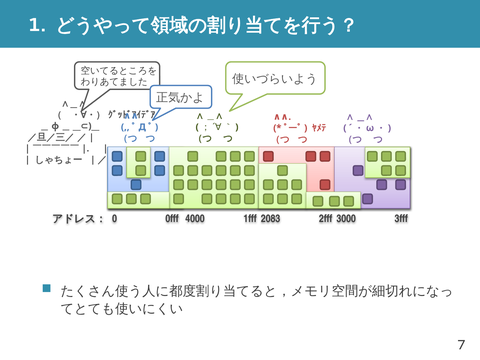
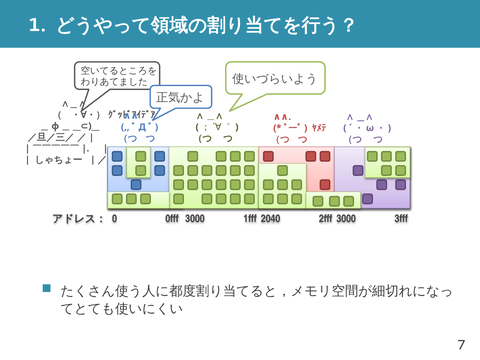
0fff 4000: 4000 -> 3000 (195, 219)
2083: 2083 -> 2040 (271, 219)
